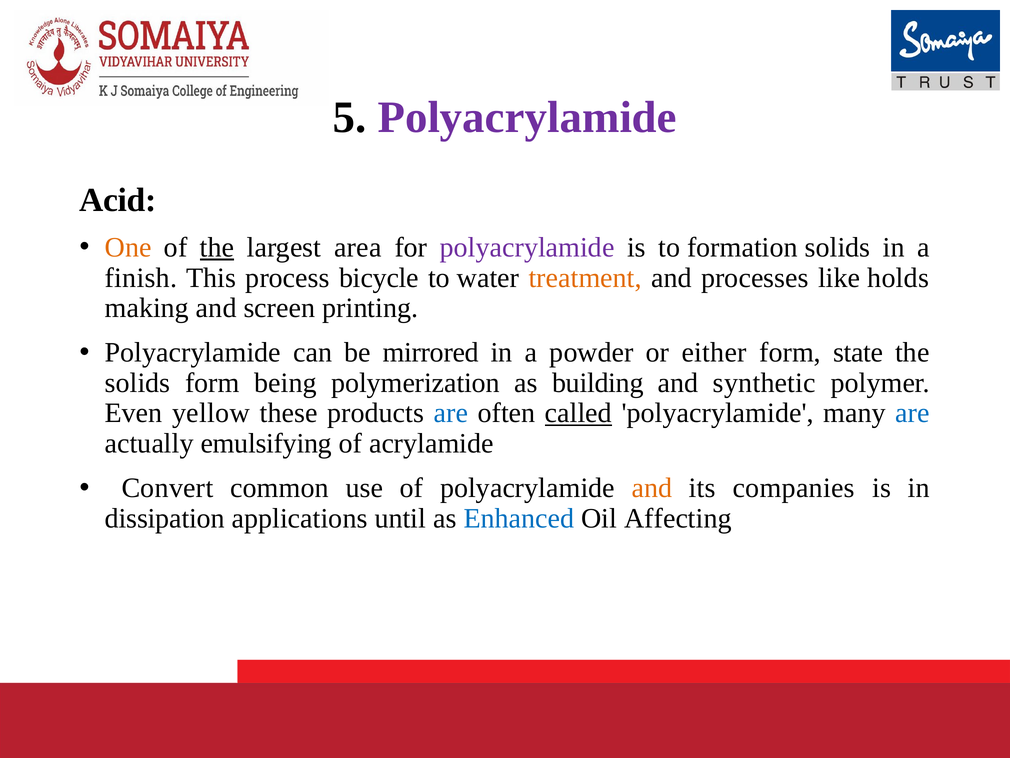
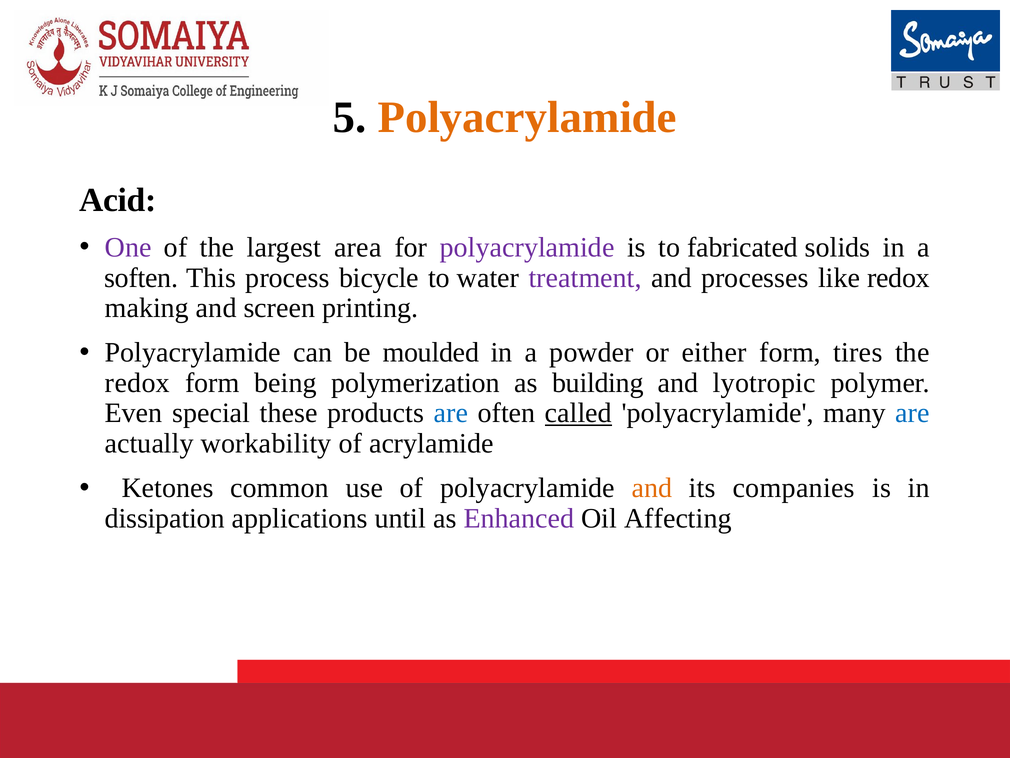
Polyacrylamide colour: purple -> orange (527, 118)
One colour: orange -> purple (128, 247)
the underline: present -> none (217, 247)
formation: formation -> fabricated (742, 247)
finish: finish -> soften (141, 278)
treatment colour: orange -> purple (585, 278)
like holds: holds -> redox (898, 278)
mirrored: mirrored -> moulded (431, 352)
state: state -> tires (858, 352)
solids: solids -> redox (137, 383)
synthetic: synthetic -> lyotropic (764, 383)
yellow: yellow -> special (211, 413)
emulsifying: emulsifying -> workability (266, 443)
Convert: Convert -> Ketones (168, 488)
Enhanced colour: blue -> purple (519, 518)
